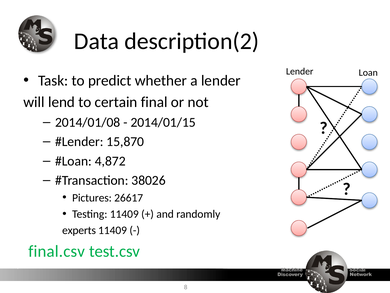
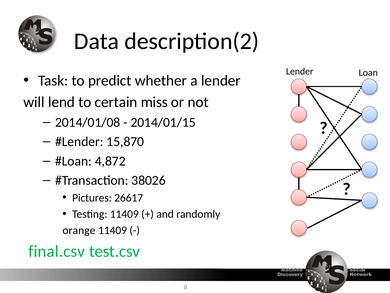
final: final -> miss (154, 102)
experts: experts -> orange (79, 230)
